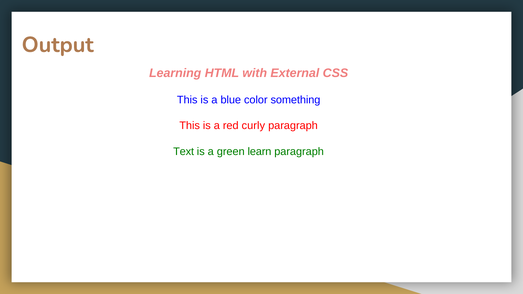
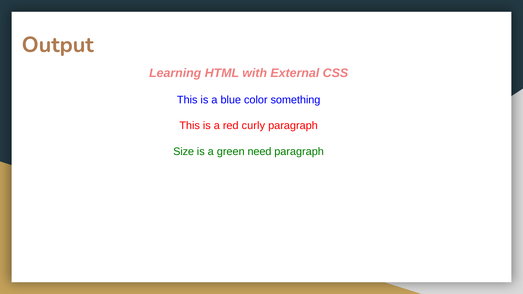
Text: Text -> Size (184, 152)
learn: learn -> need (259, 152)
